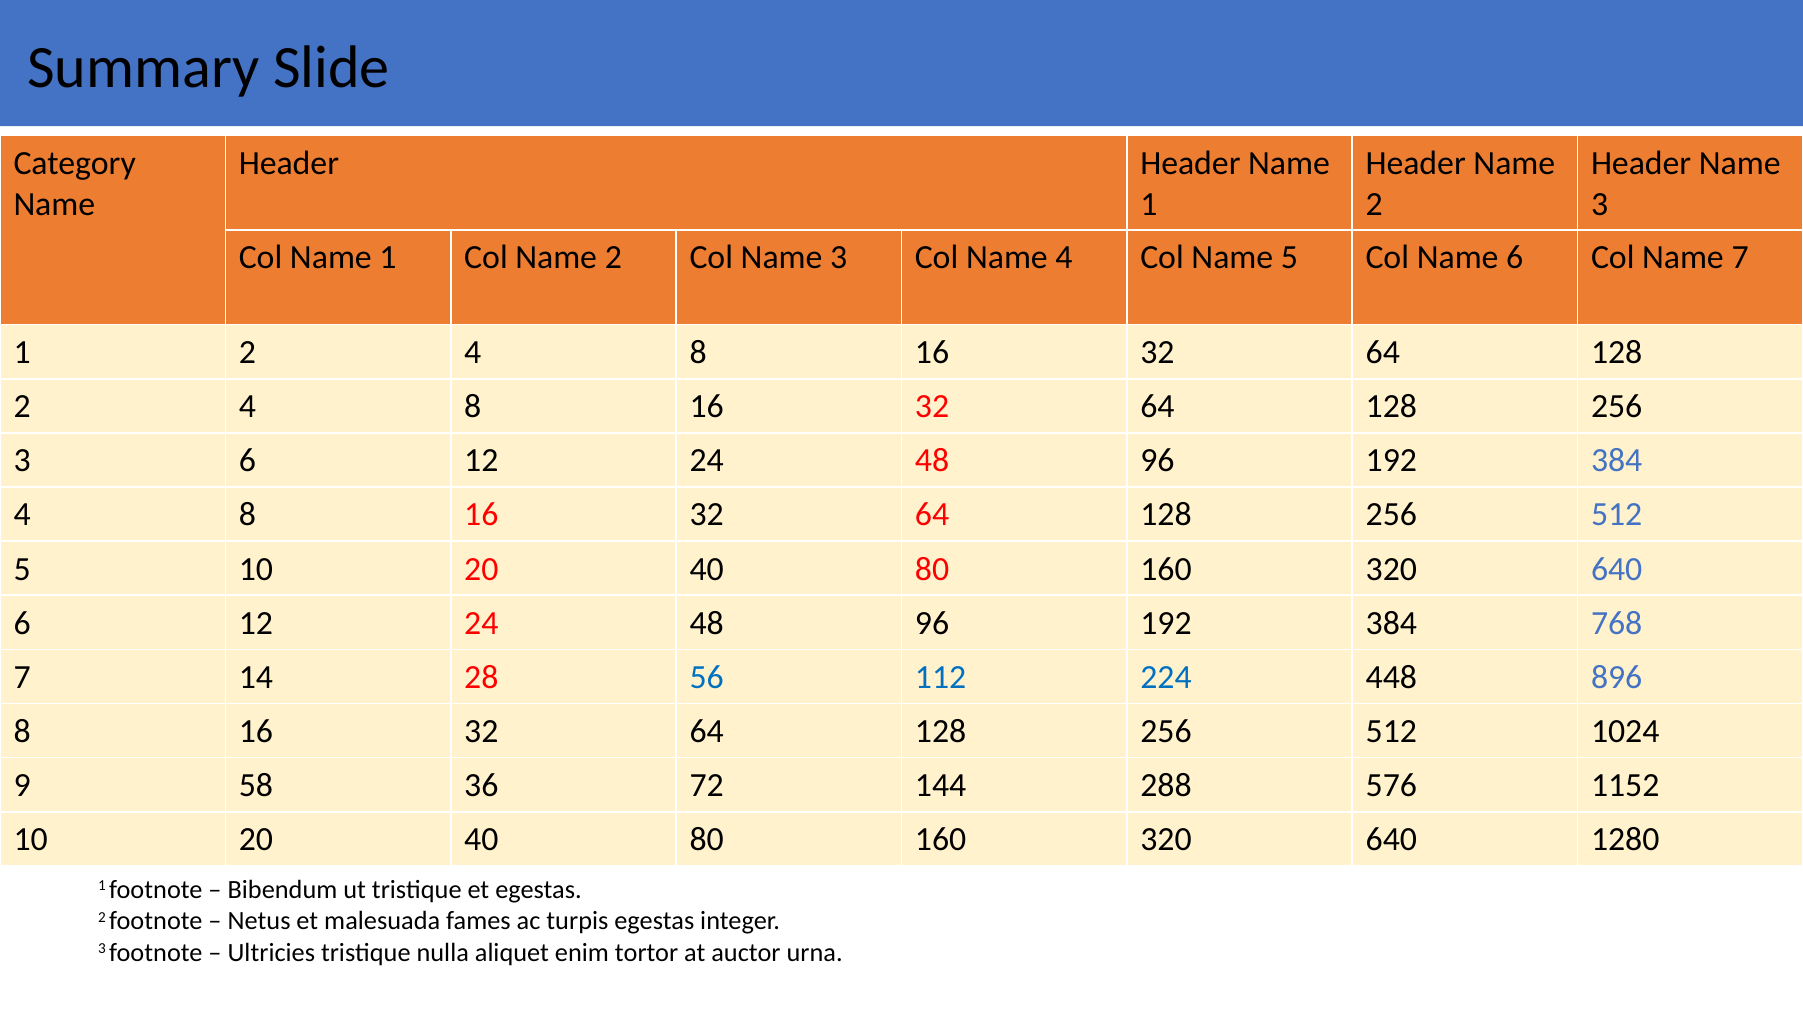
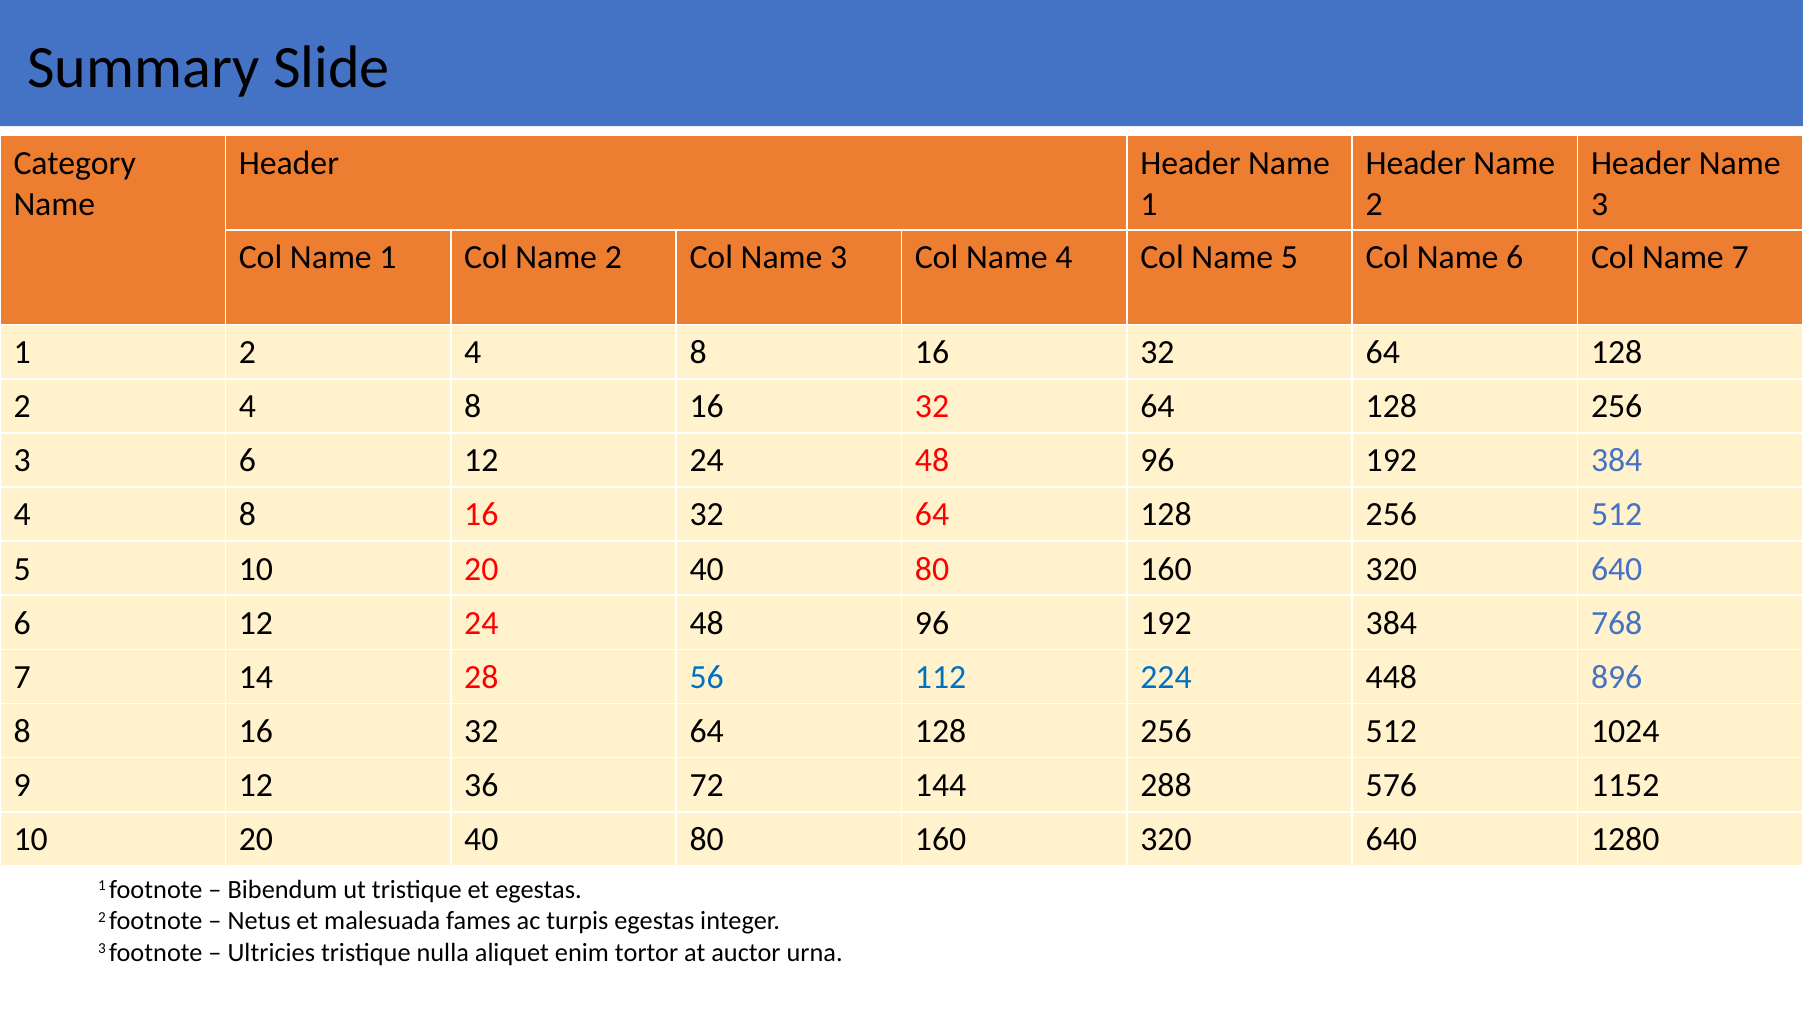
9 58: 58 -> 12 (256, 786)
